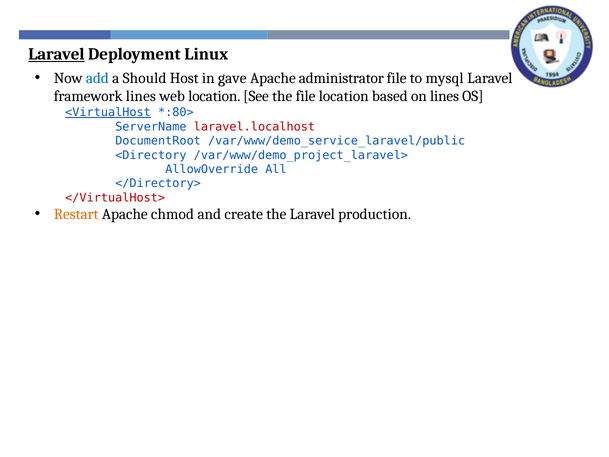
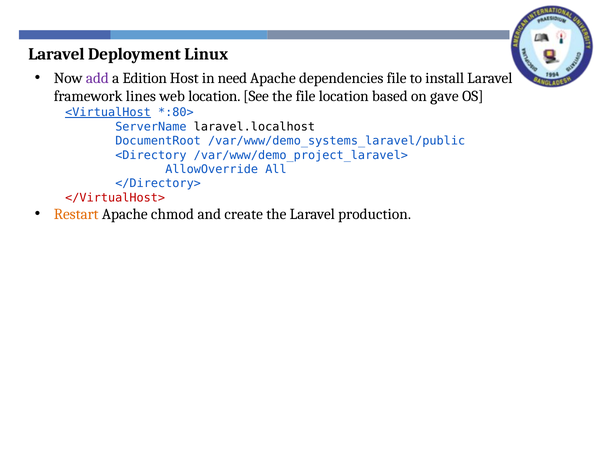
Laravel underline: present -> none (56, 54)
add colour: blue -> purple (97, 78)
Should: Should -> Edition (145, 78)
gave: gave -> need (232, 78)
administrator: administrator -> dependencies (341, 78)
mysql: mysql -> install (445, 78)
on lines: lines -> gave (444, 96)
laravel.localhost colour: red -> black (254, 127)
/var/www/demo_service_laravel/public: /var/www/demo_service_laravel/public -> /var/www/demo_systems_laravel/public (337, 141)
